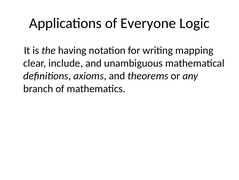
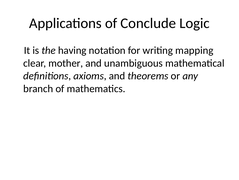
Everyone: Everyone -> Conclude (148, 23)
include: include -> mother (66, 63)
